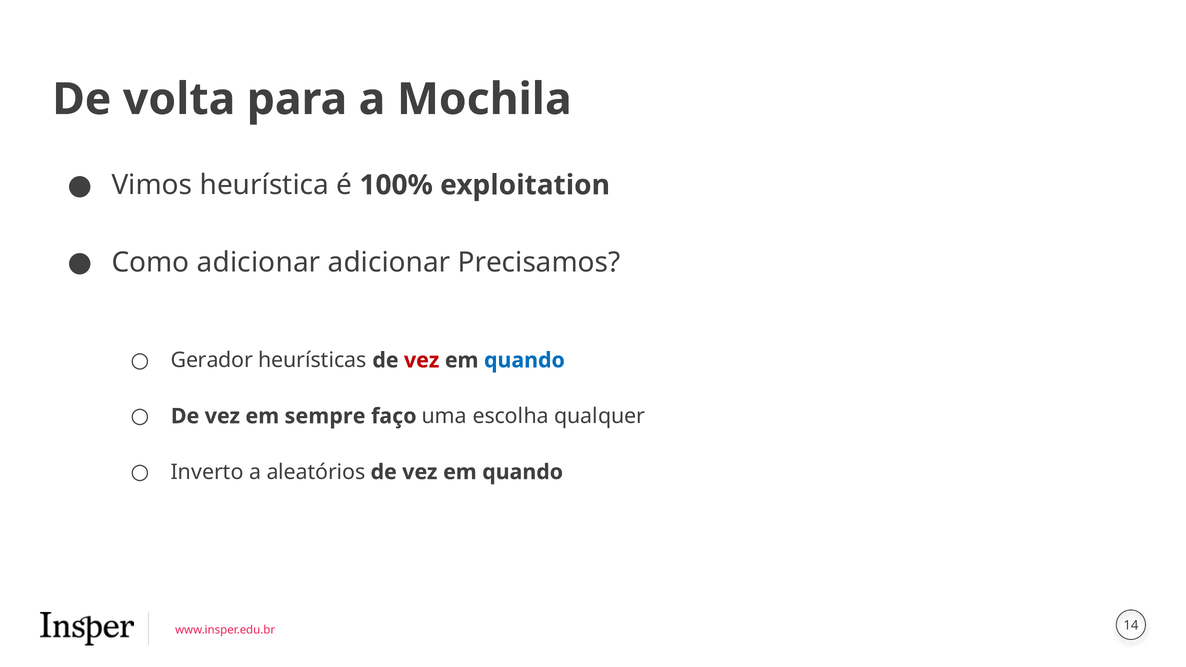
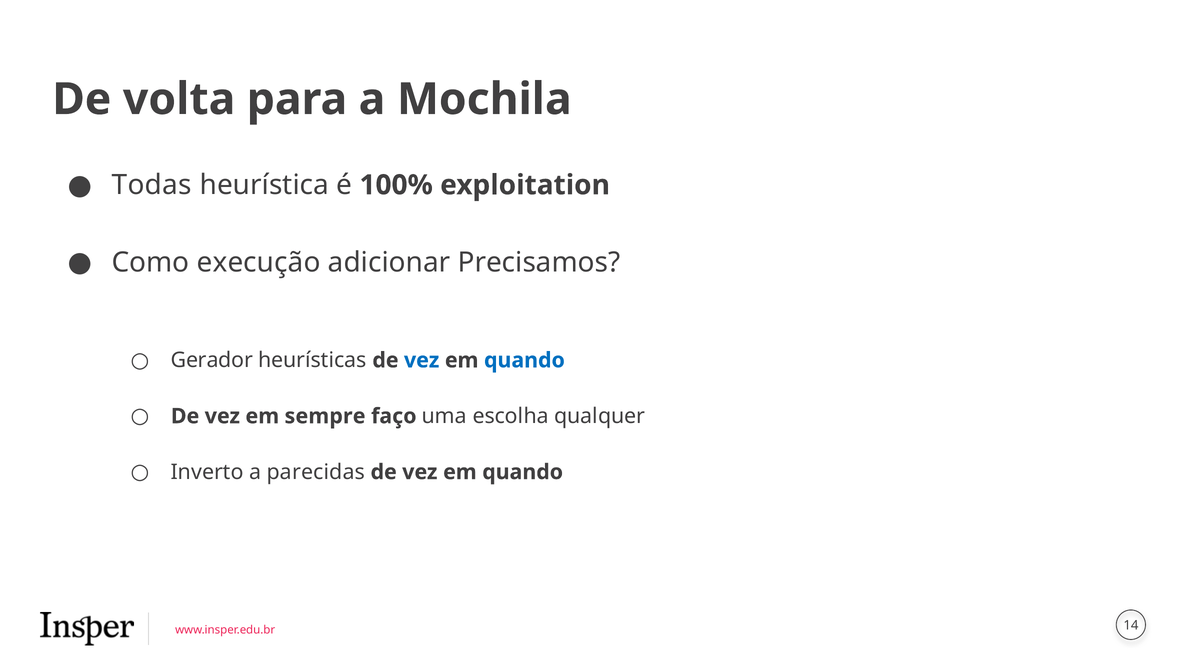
Vimos: Vimos -> Todas (152, 185)
Como adicionar: adicionar -> execução (259, 262)
vez colour: red -> blue (422, 360)
aleatórios: aleatórios -> parecidas (316, 472)
